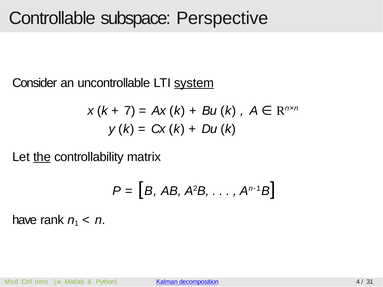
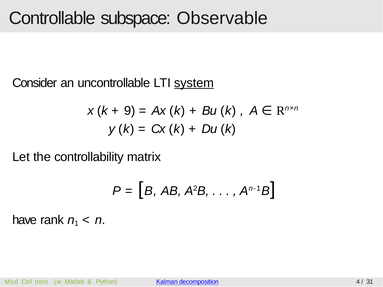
Perspective: Perspective -> Observable (222, 18)
7: 7 -> 9 (130, 111)
the underline: present -> none (42, 157)
